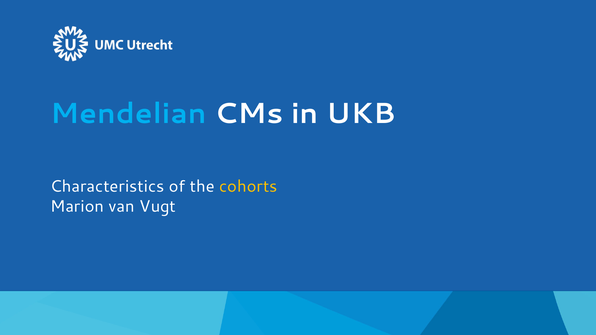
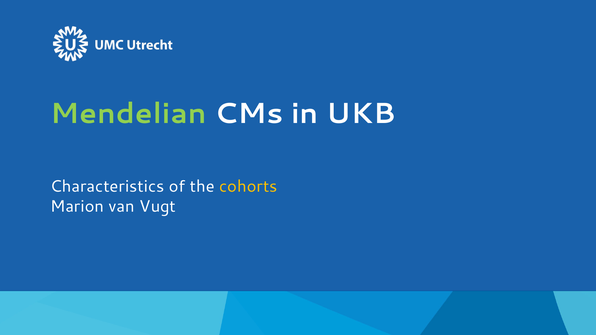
Mendelian colour: light blue -> light green (128, 114)
